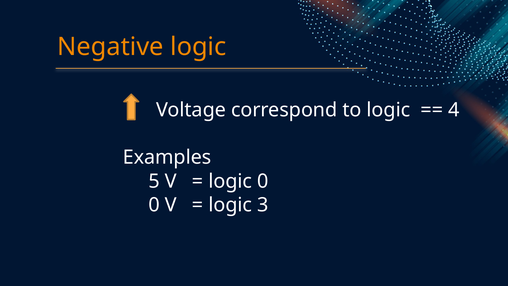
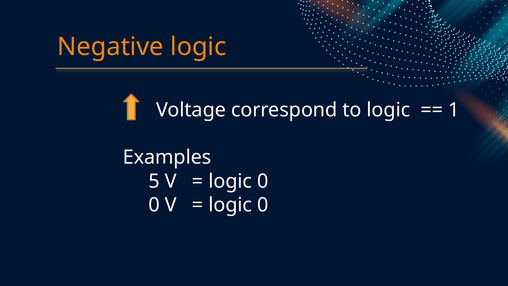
4: 4 -> 1 (454, 110)
3: 3 -> 0 (263, 205)
